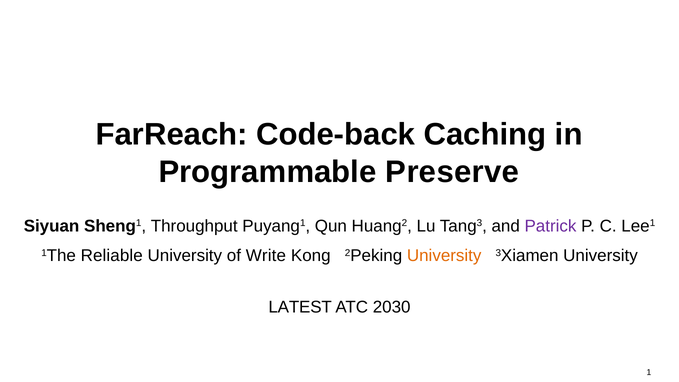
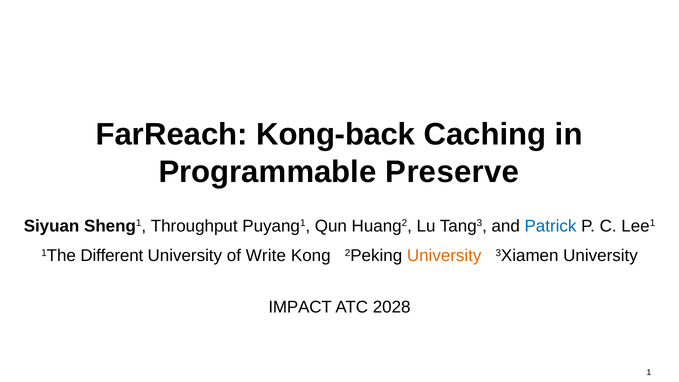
Code-back: Code-back -> Kong-back (336, 135)
Patrick colour: purple -> blue (550, 226)
Reliable: Reliable -> Different (112, 256)
LATEST: LATEST -> IMPACT (300, 307)
2030: 2030 -> 2028 (392, 307)
